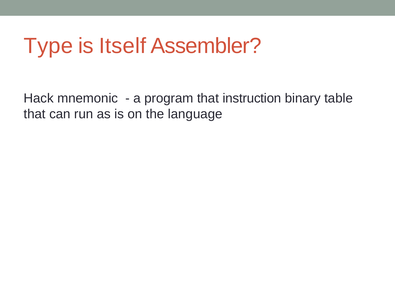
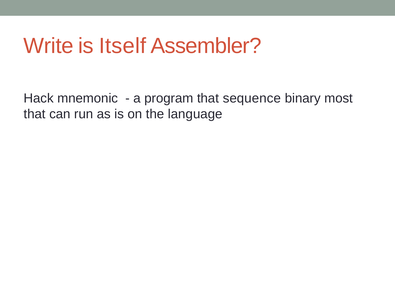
Type: Type -> Write (49, 46)
instruction: instruction -> sequence (252, 98)
table: table -> most (339, 98)
